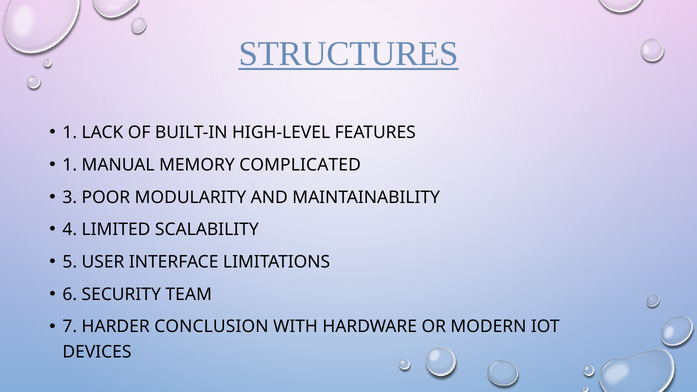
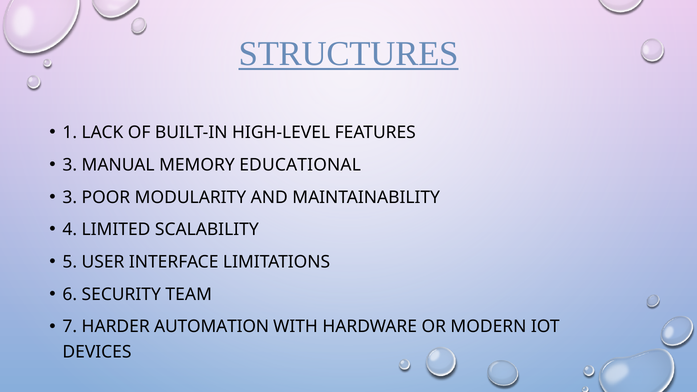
1: 1 -> 3 (70, 165)
COMPLICATED: COMPLICATED -> EDUCATIONAL (300, 165)
CONCLUSION: CONCLUSION -> AUTOMATION (212, 327)
